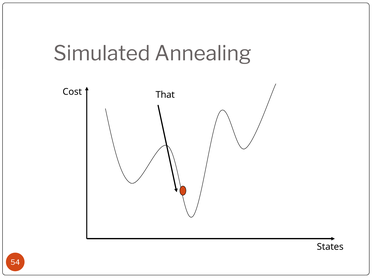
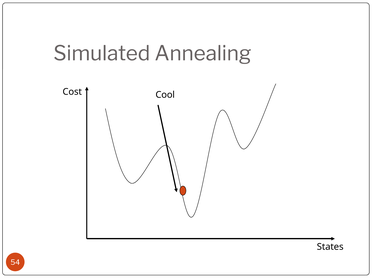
That: That -> Cool (165, 95)
